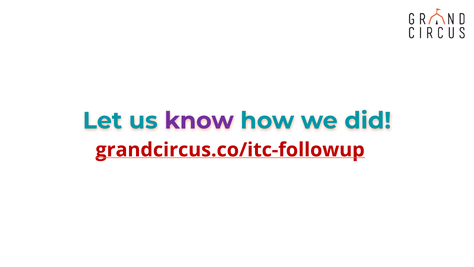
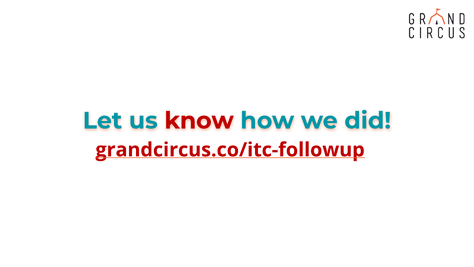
know colour: purple -> red (199, 121)
